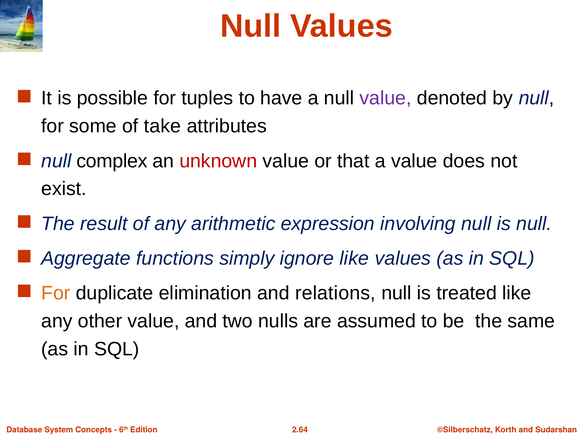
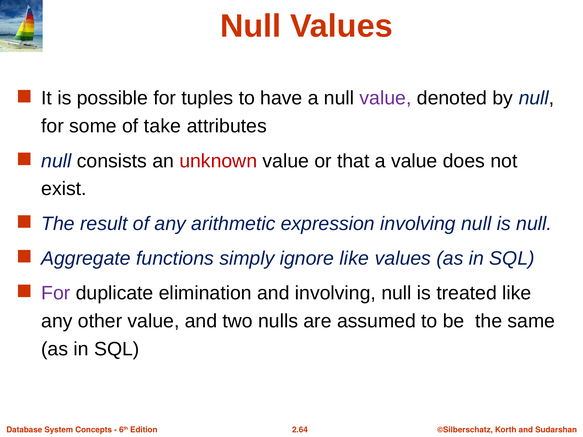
complex: complex -> consists (112, 161)
For colour: orange -> purple (56, 293)
and relations: relations -> involving (335, 293)
